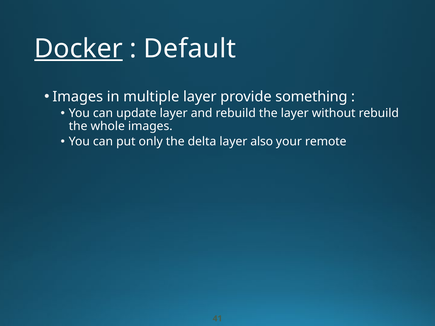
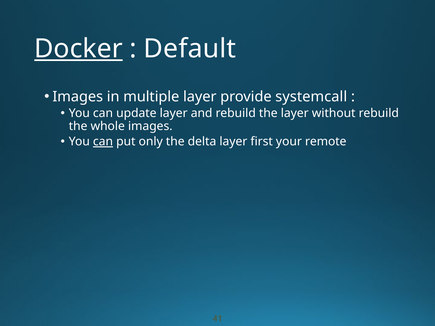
something: something -> systemcall (311, 97)
can underline: none -> present (103, 142)
also: also -> first (262, 142)
